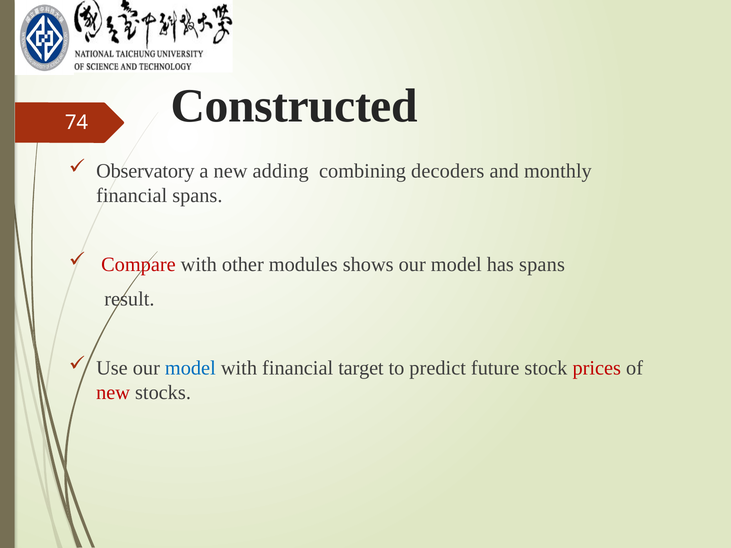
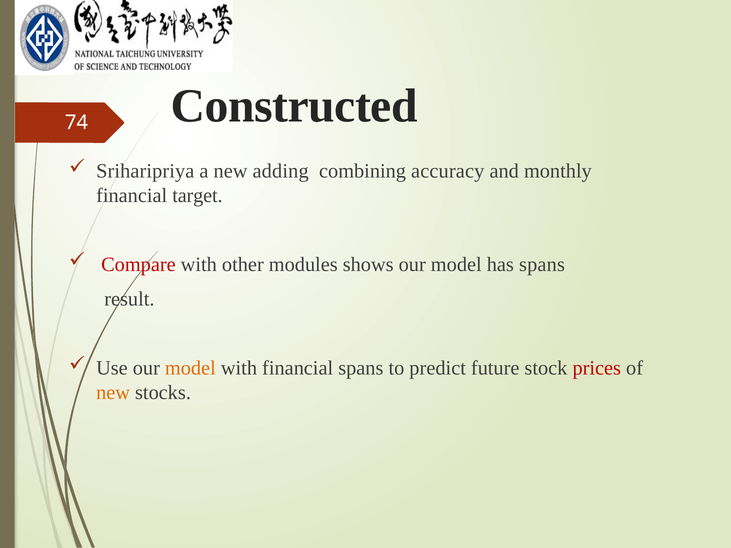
Observatory: Observatory -> Sriharipriya (145, 171)
decoders: decoders -> accuracy (448, 171)
financial spans: spans -> target (197, 196)
model colour: blue -> orange (190, 368)
financial target: target -> spans (361, 368)
new colour: red -> orange (113, 393)
